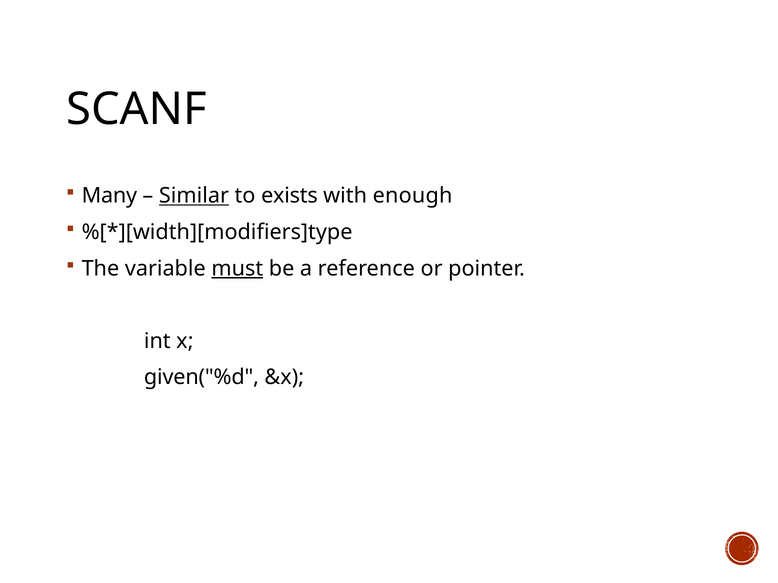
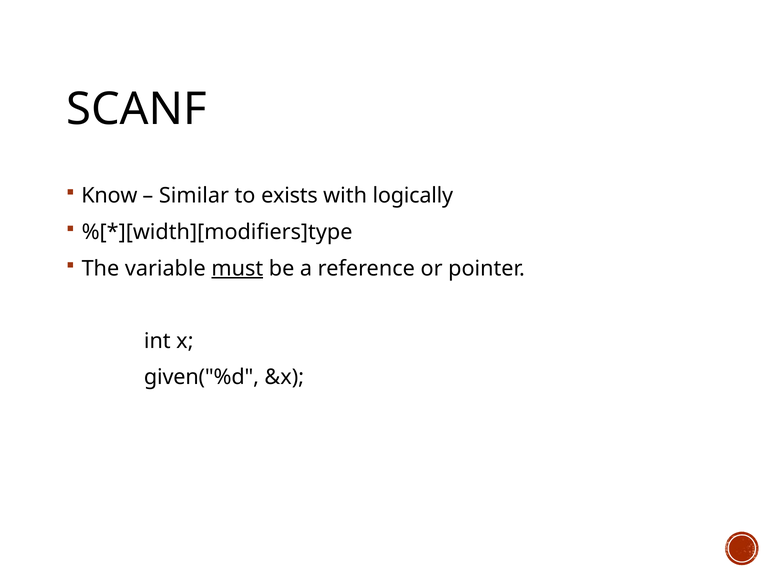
Many: Many -> Know (109, 196)
Similar underline: present -> none (194, 196)
enough: enough -> logically (413, 196)
